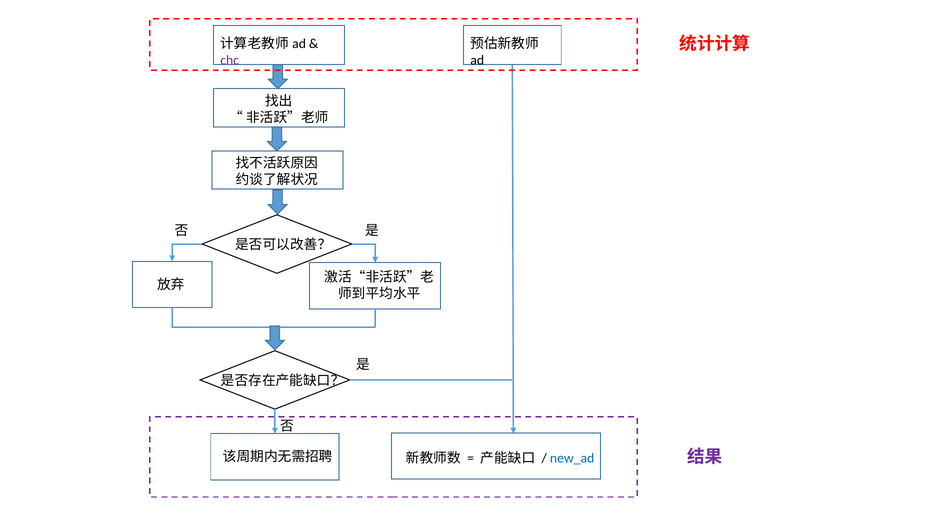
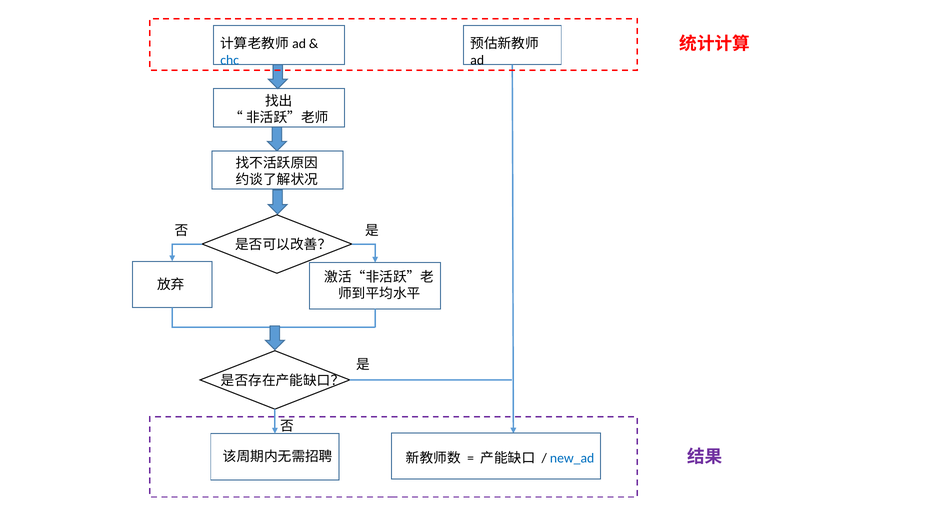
chc colour: purple -> blue (230, 60)
